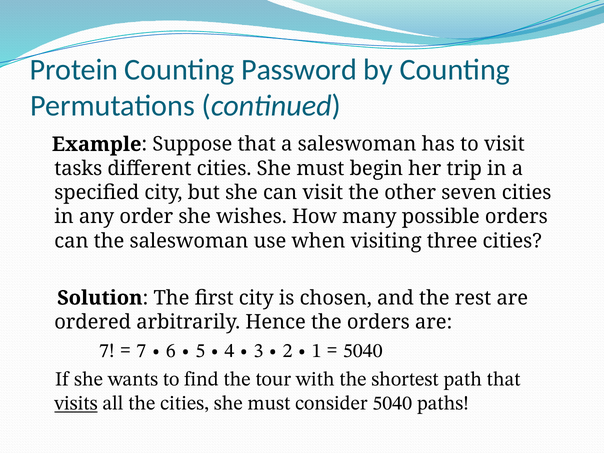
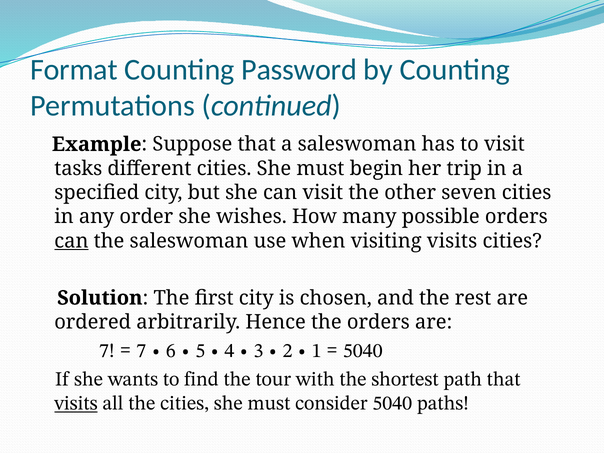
Protein: Protein -> Format (74, 70)
can underline: none -> present (71, 241)
visiting three: three -> visits (452, 241)
